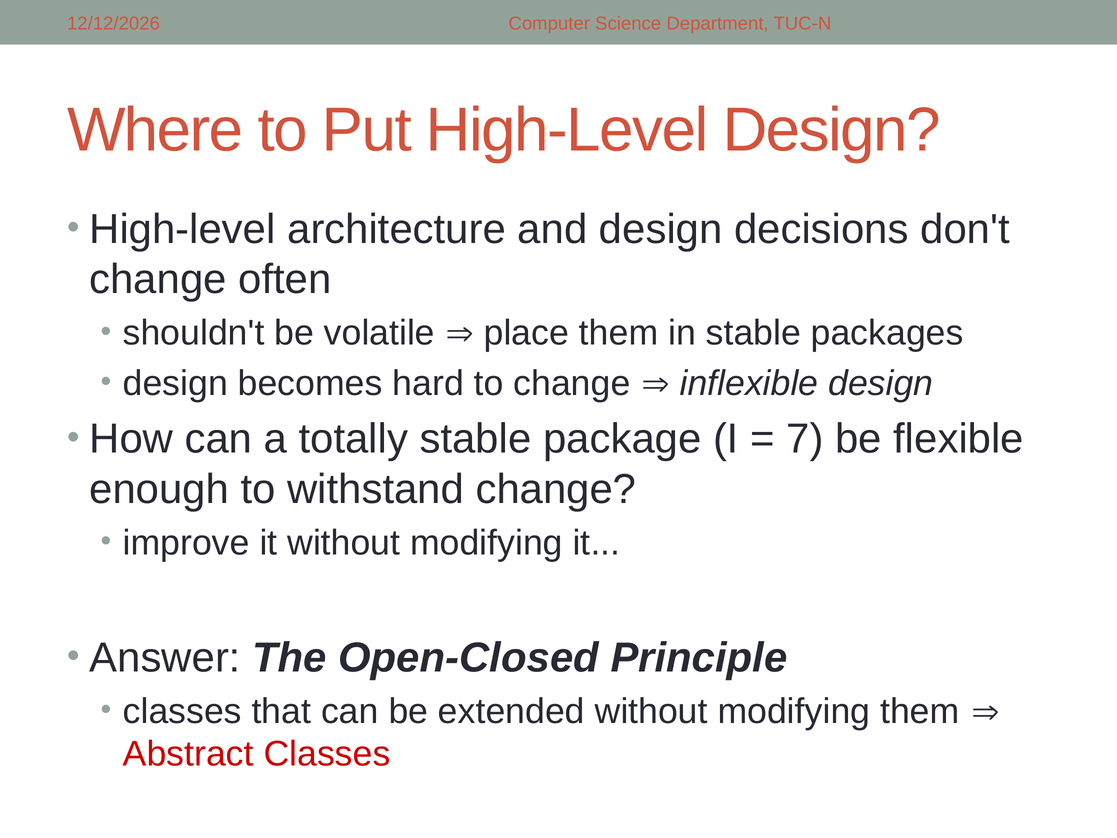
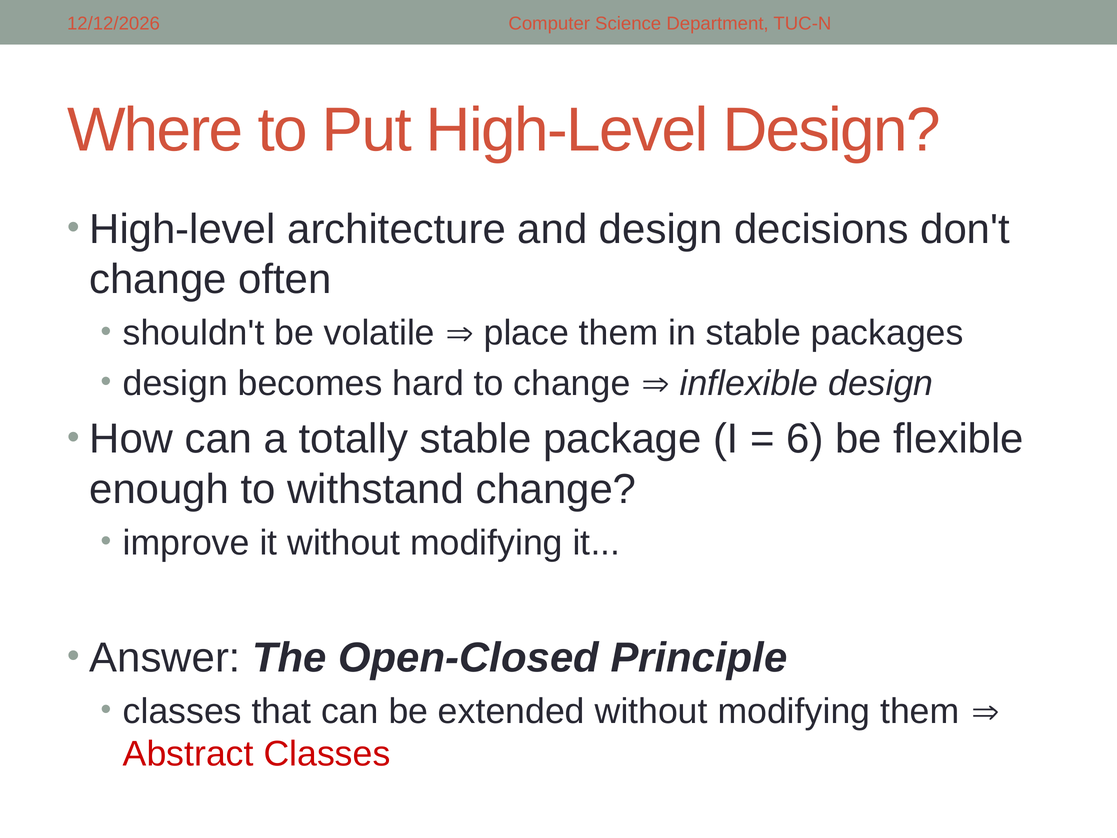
7: 7 -> 6 (805, 439)
